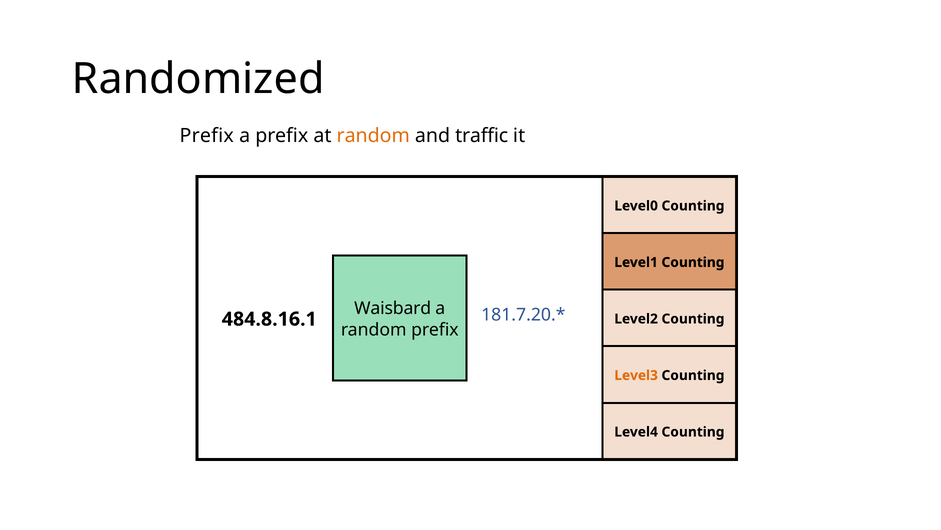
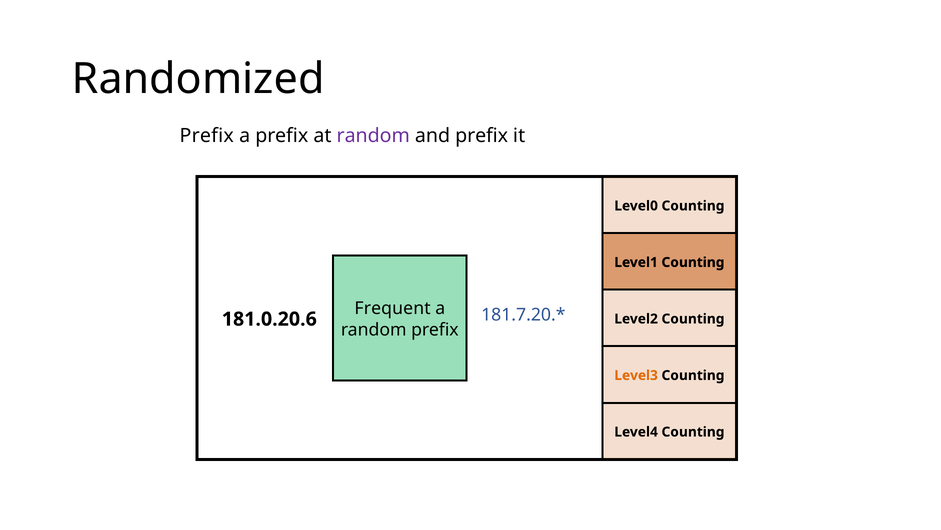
random colour: orange -> purple (373, 135)
and traffic: traffic -> prefix (482, 135)
Waisbard: Waisbard -> Frequent (393, 308)
484.8.16.1: 484.8.16.1 -> 181.0.20.6 (269, 319)
